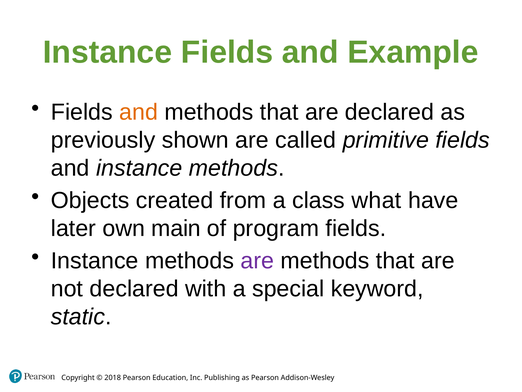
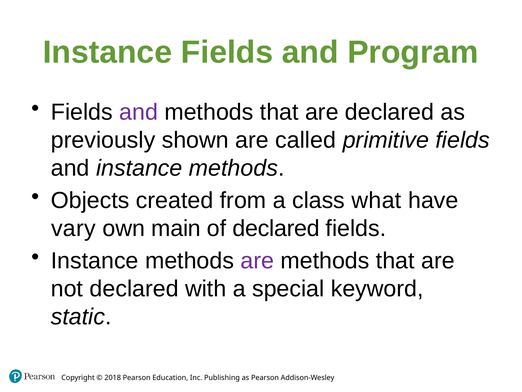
Example: Example -> Program (413, 52)
and colour: orange -> purple (139, 112)
later: later -> vary (73, 228)
of program: program -> declared (276, 228)
